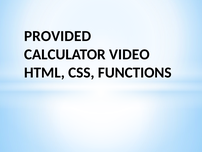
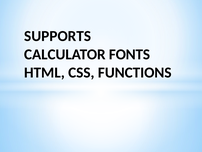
PROVIDED: PROVIDED -> SUPPORTS (58, 36)
VIDEO: VIDEO -> FONTS (130, 54)
